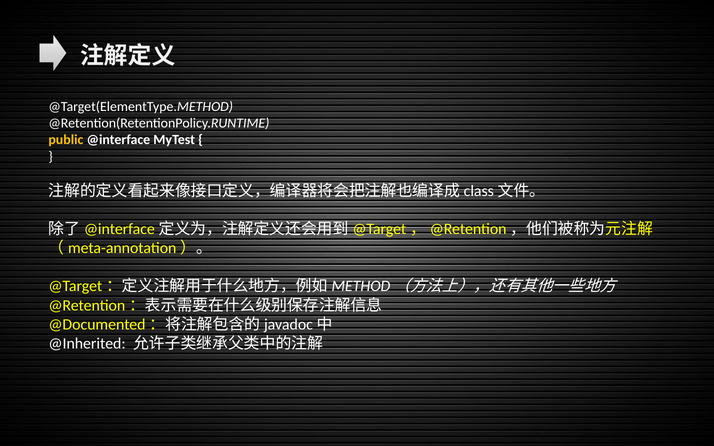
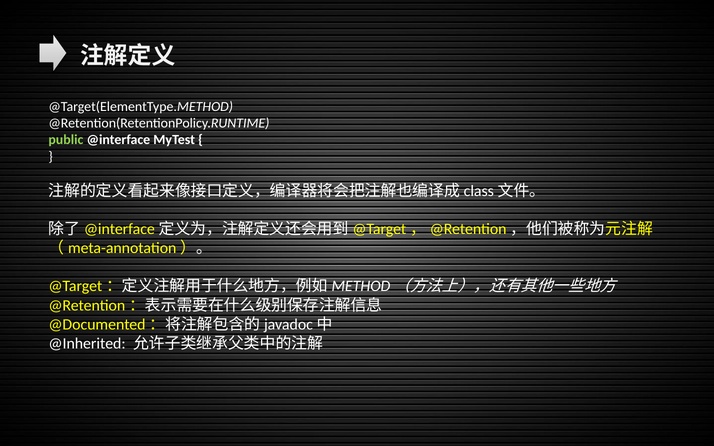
public colour: yellow -> light green (66, 140)
